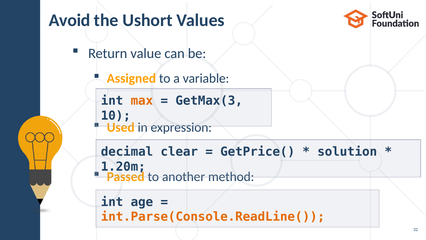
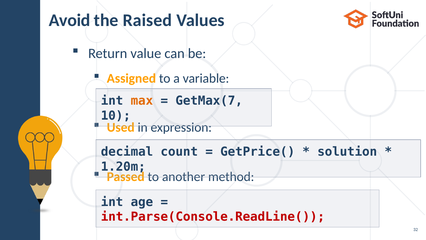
Ushort: Ushort -> Raised (147, 20)
GetMax(3: GetMax(3 -> GetMax(7 (209, 101)
clear: clear -> count (179, 152)
int.Parse(Console.ReadLine( colour: orange -> red (213, 217)
